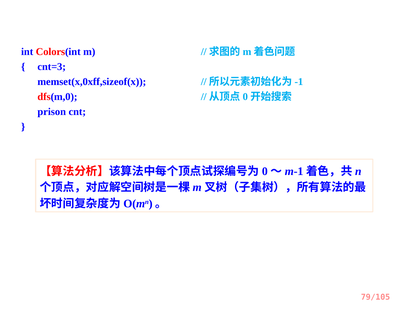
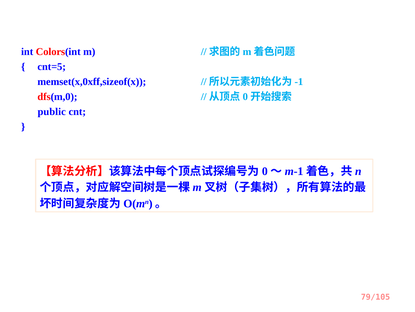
cnt=3: cnt=3 -> cnt=5 (52, 67)
prison: prison -> public (52, 112)
